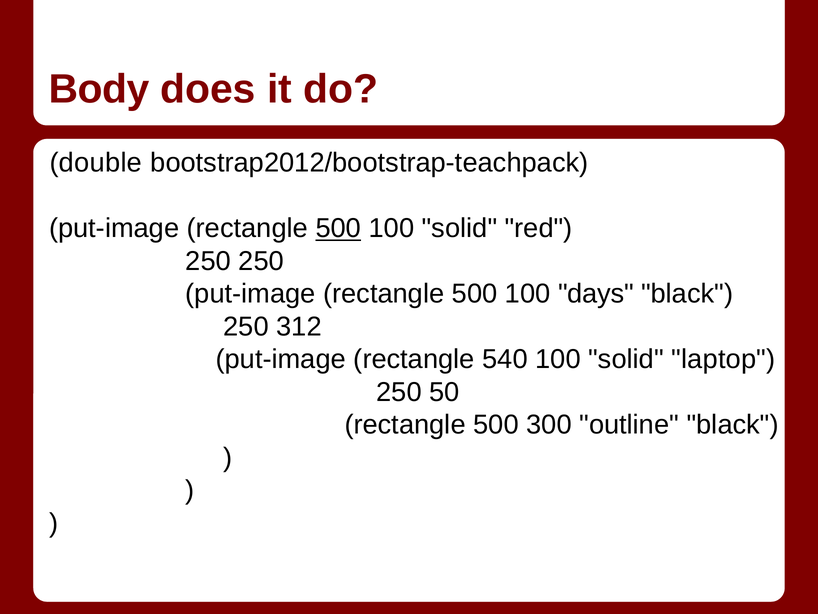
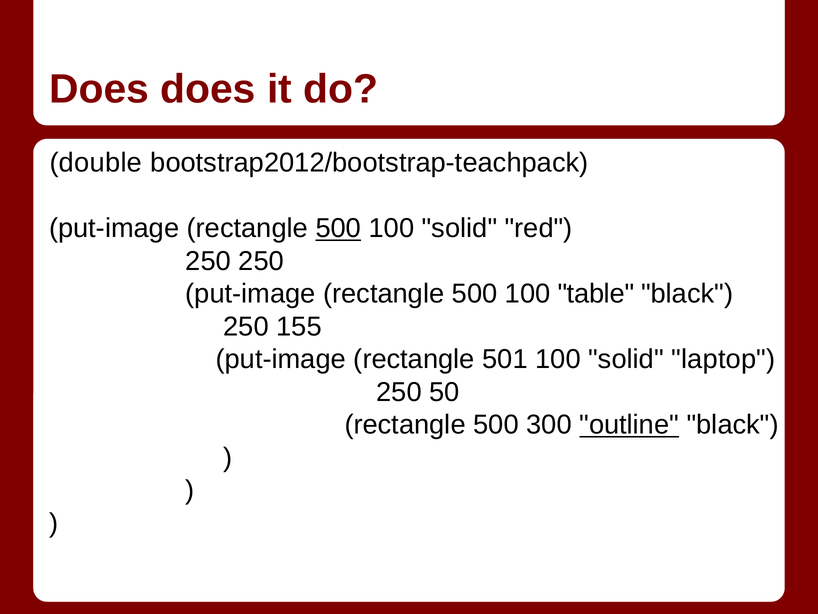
Body: Body -> Does (99, 89)
days: days -> table (596, 294)
312: 312 -> 155 (299, 326)
540: 540 -> 501 (505, 359)
outline underline: none -> present (629, 425)
